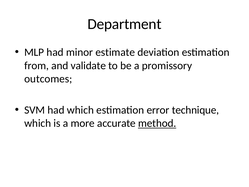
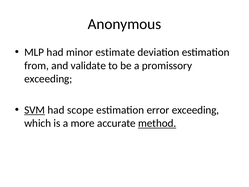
Department: Department -> Anonymous (124, 24)
outcomes: outcomes -> exceeding (48, 79)
SVM underline: none -> present (35, 110)
had which: which -> scope (80, 110)
error technique: technique -> exceeding (195, 110)
